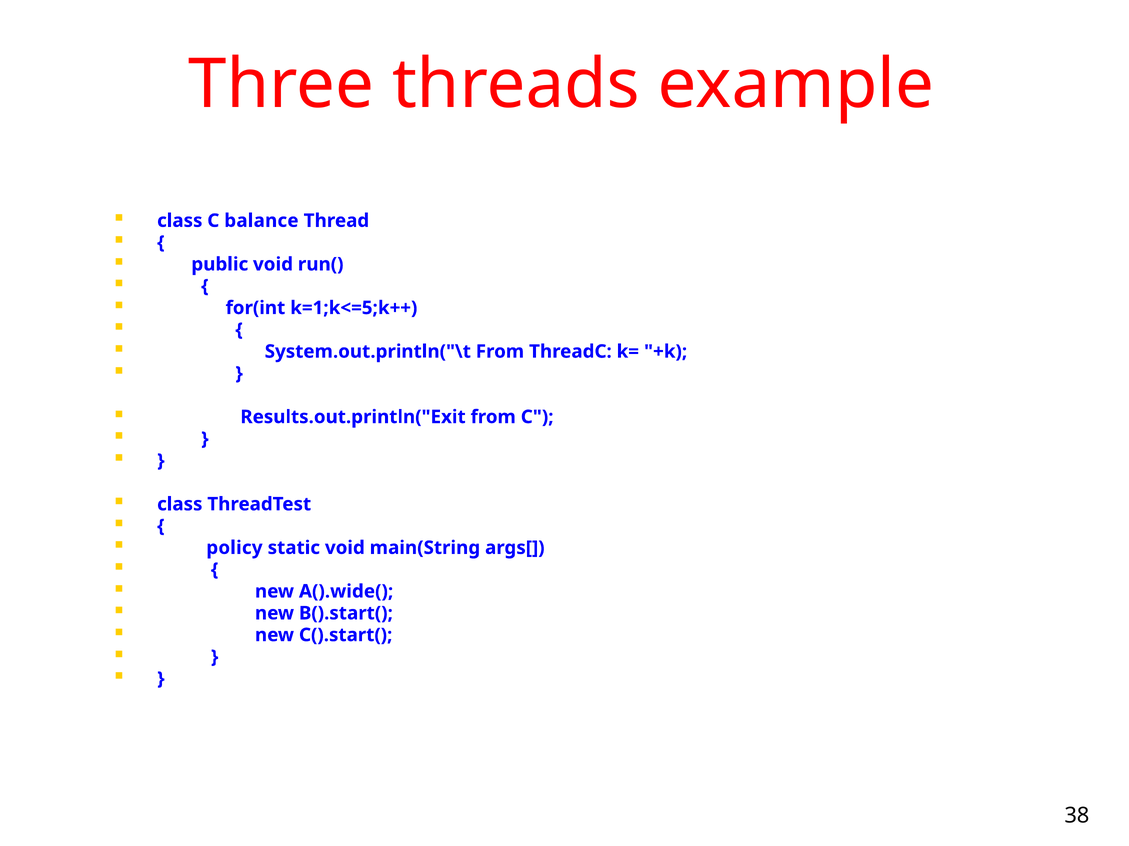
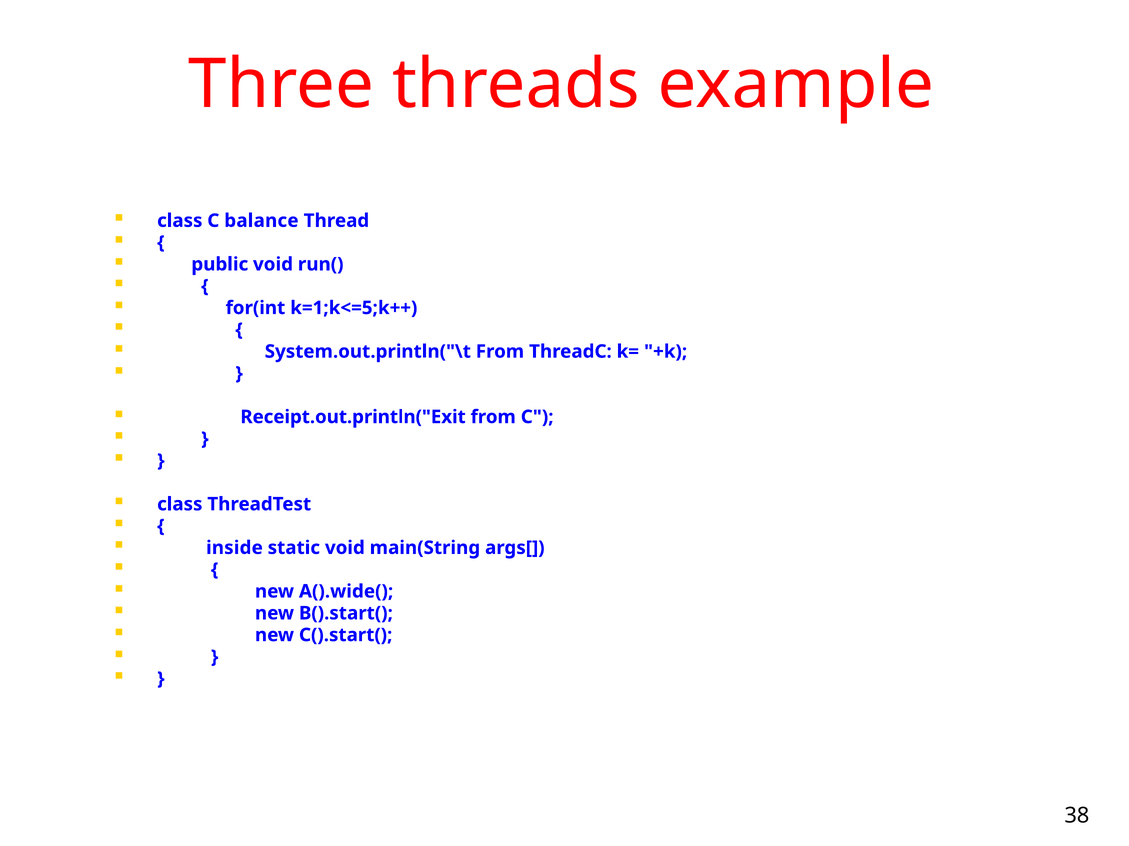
Results.out.println("Exit: Results.out.println("Exit -> Receipt.out.println("Exit (353, 417)
policy: policy -> inside (234, 548)
